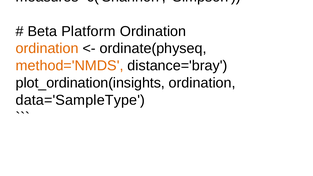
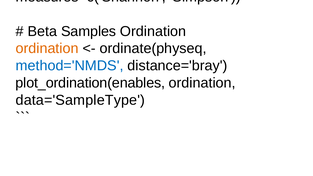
Platform: Platform -> Samples (89, 31)
method='NMDS colour: orange -> blue (70, 66)
plot_ordination(insights: plot_ordination(insights -> plot_ordination(enables (90, 83)
